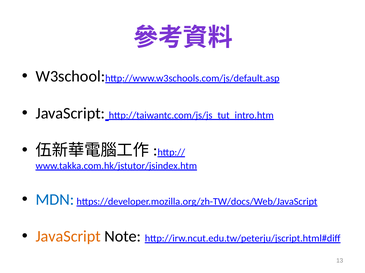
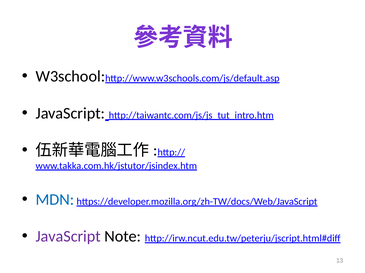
JavaScript colour: orange -> purple (68, 237)
